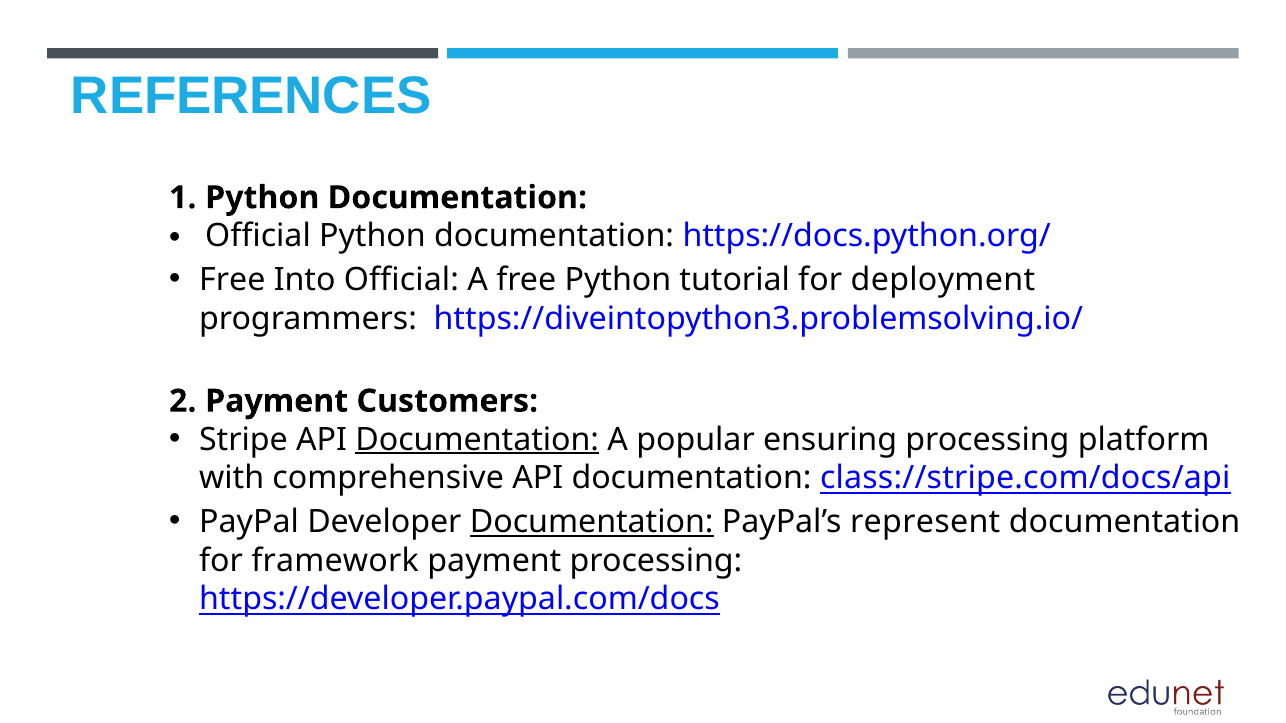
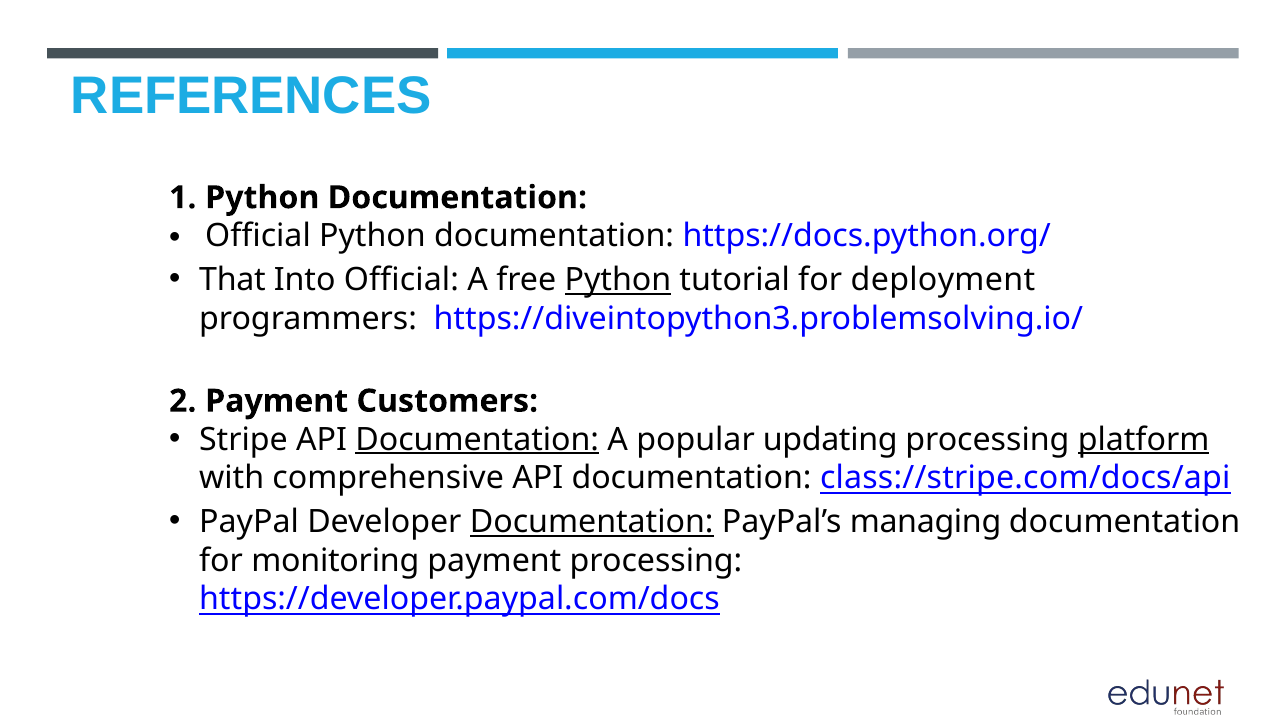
Free: Free -> That (232, 280)
Python underline: none -> present (618, 280)
ensuring: ensuring -> updating (830, 440)
platform underline: none -> present (1144, 440)
represent: represent -> managing (926, 522)
framework: framework -> monitoring (335, 561)
